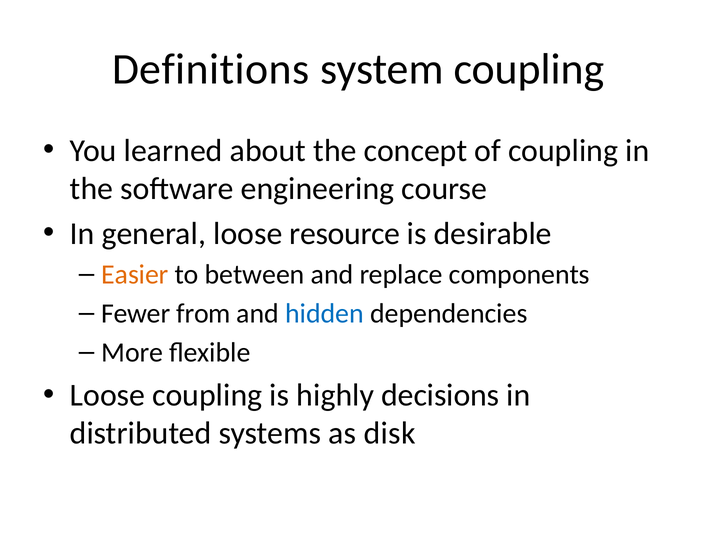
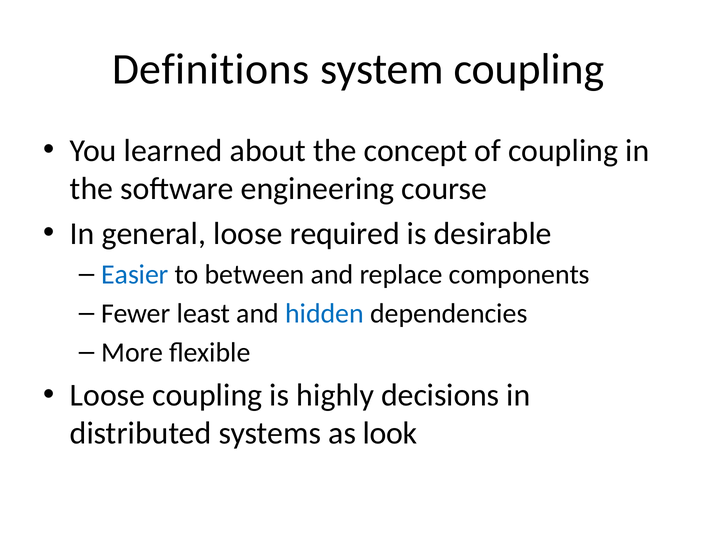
resource: resource -> required (345, 233)
Easier colour: orange -> blue (135, 274)
from: from -> least (203, 313)
disk: disk -> look (390, 433)
